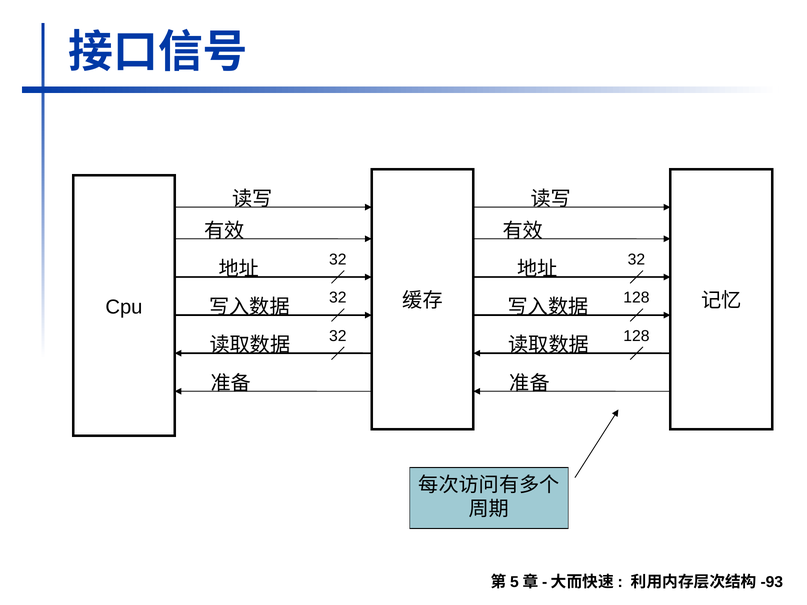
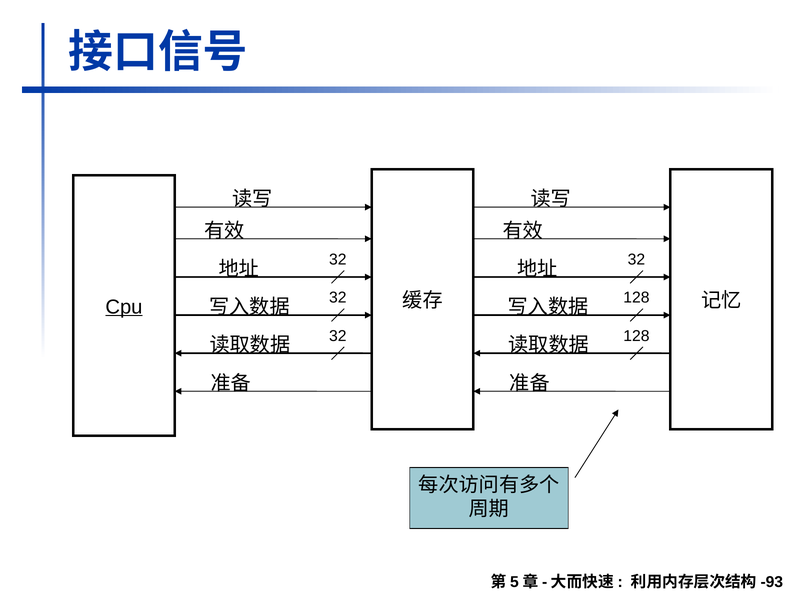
Cpu underline: none -> present (124, 307)
